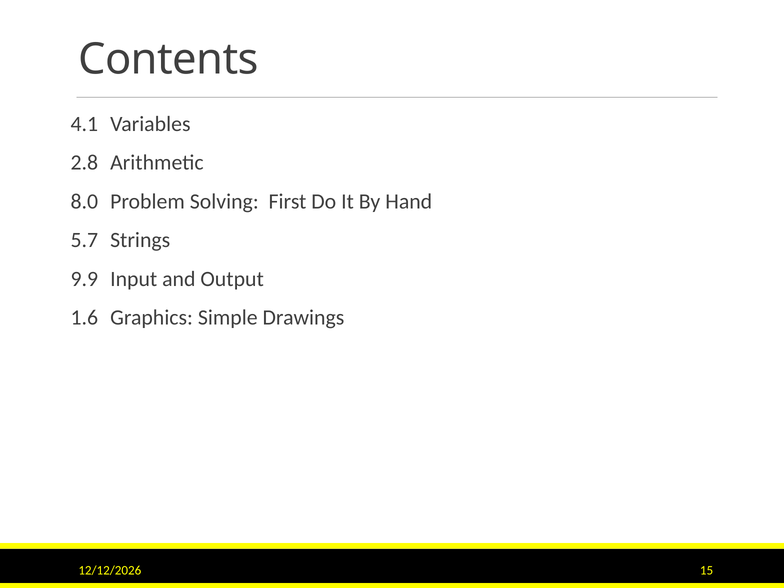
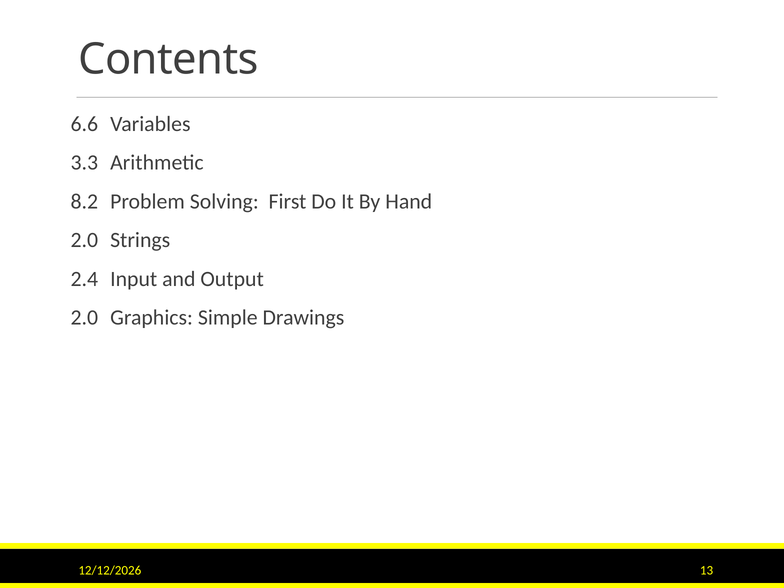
4.1: 4.1 -> 6.6 (84, 124)
2.8: 2.8 -> 3.3 (84, 163)
8.0: 8.0 -> 8.2 (84, 201)
5.7: 5.7 -> 2.0 (84, 240)
9.9: 9.9 -> 2.4 (84, 279)
1.6: 1.6 -> 2.0 (84, 318)
15: 15 -> 13 (707, 570)
